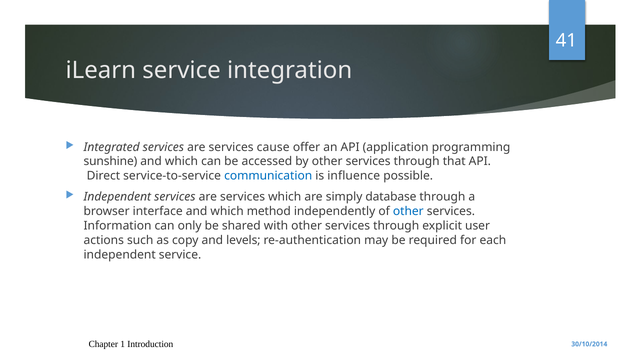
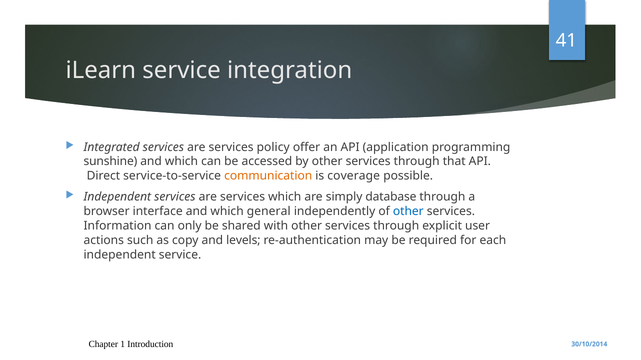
cause: cause -> policy (273, 147)
communication colour: blue -> orange (268, 176)
influence: influence -> coverage (354, 176)
method: method -> general (269, 212)
